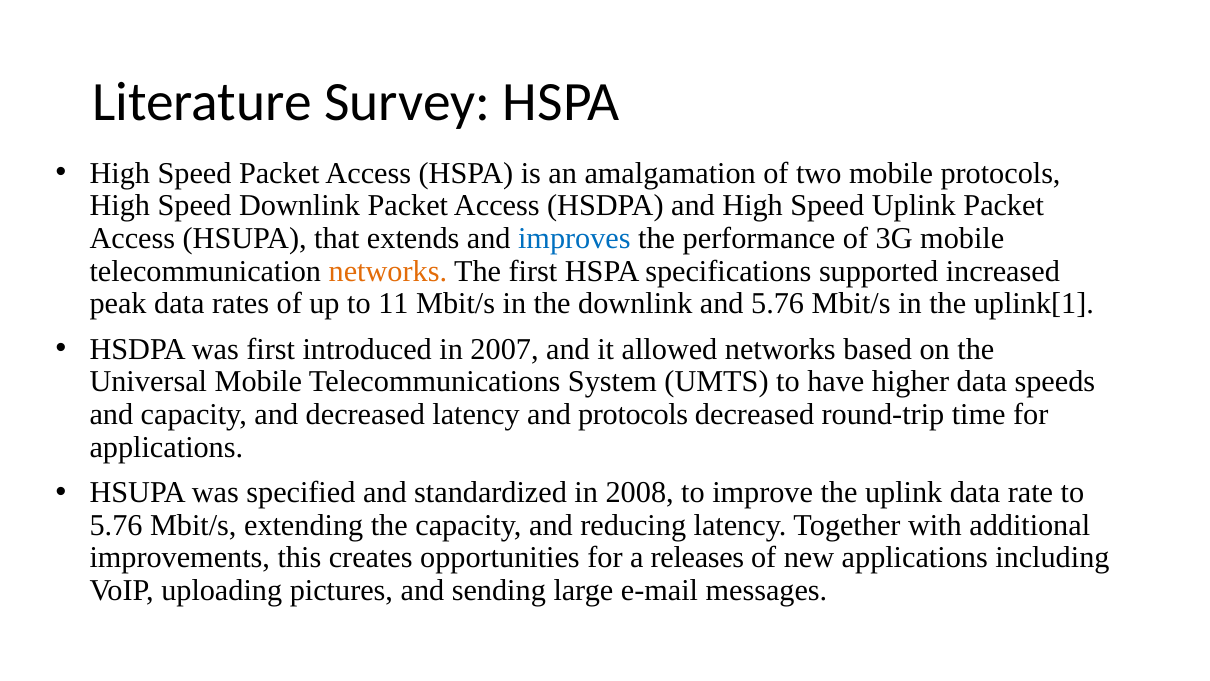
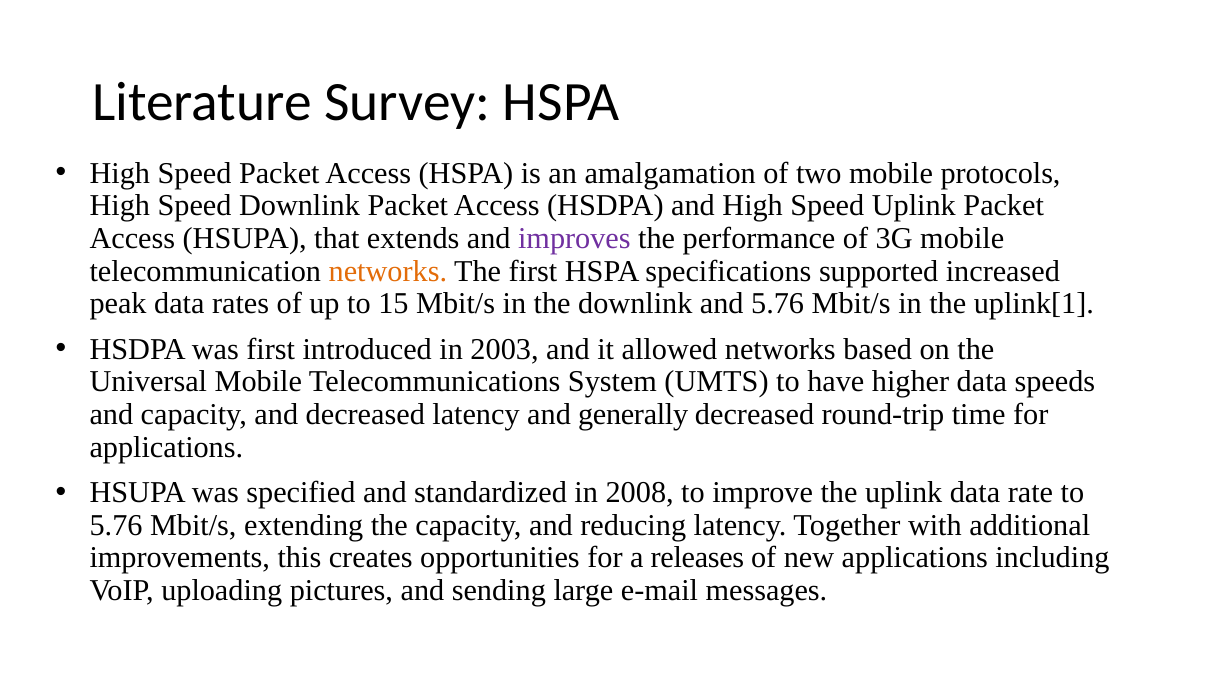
improves colour: blue -> purple (574, 238)
11: 11 -> 15 (393, 304)
2007: 2007 -> 2003 (505, 349)
and protocols: protocols -> generally (633, 414)
